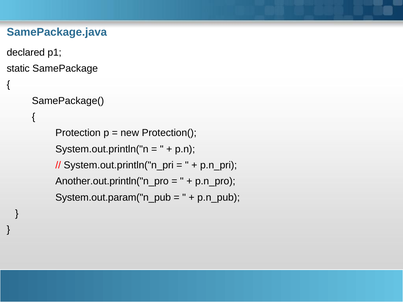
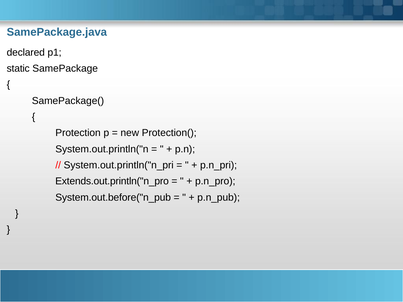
Another.out.println("n_pro: Another.out.println("n_pro -> Extends.out.println("n_pro (112, 181)
System.out.param("n_pub: System.out.param("n_pub -> System.out.before("n_pub (113, 198)
